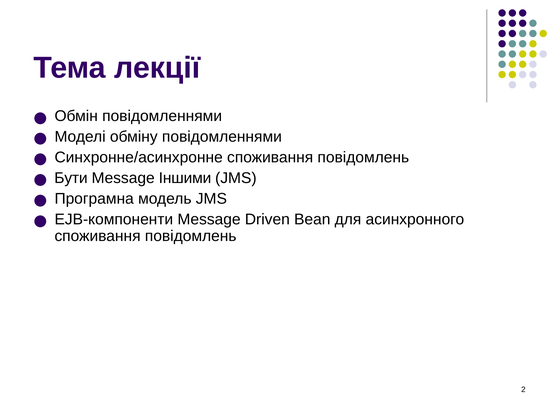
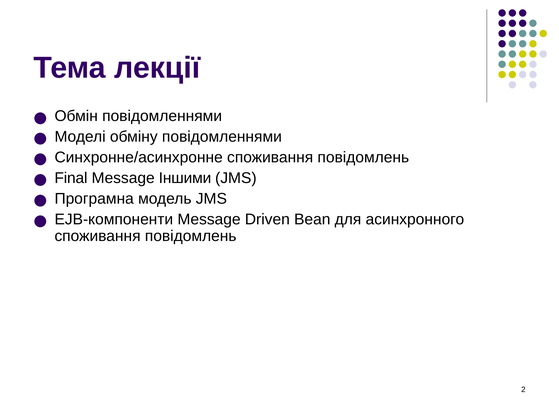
Бути: Бути -> Final (71, 178)
